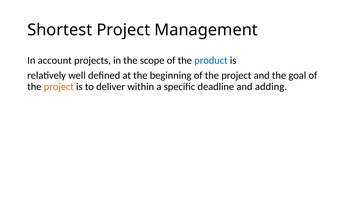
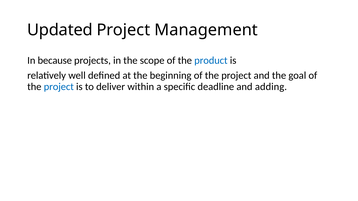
Shortest: Shortest -> Updated (60, 30)
account: account -> because (55, 61)
project colour: orange -> blue (59, 87)
